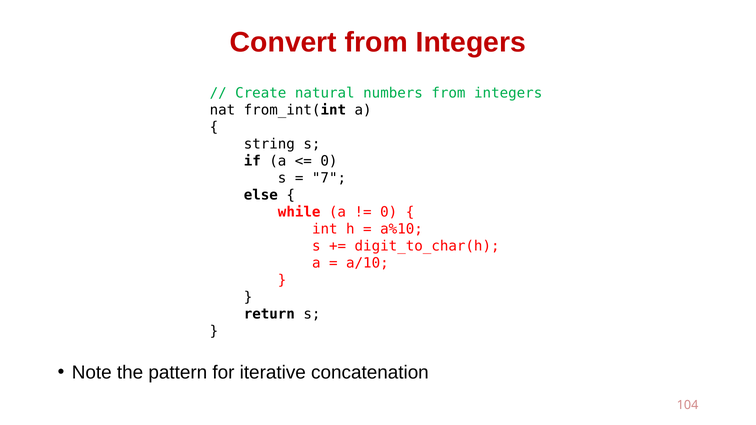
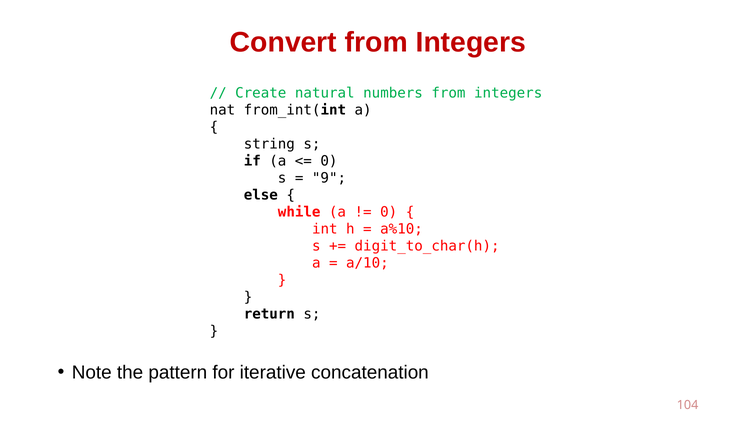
7: 7 -> 9 (329, 178)
